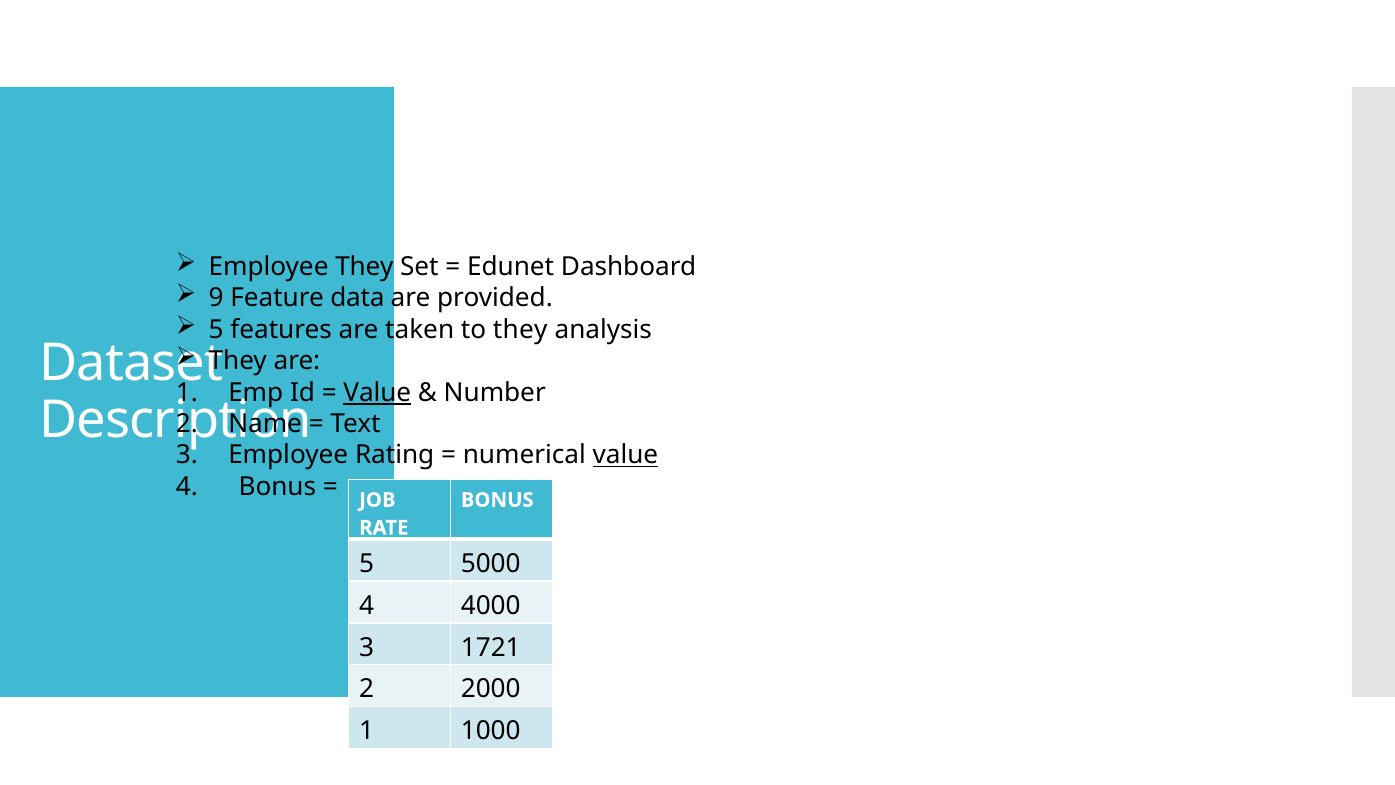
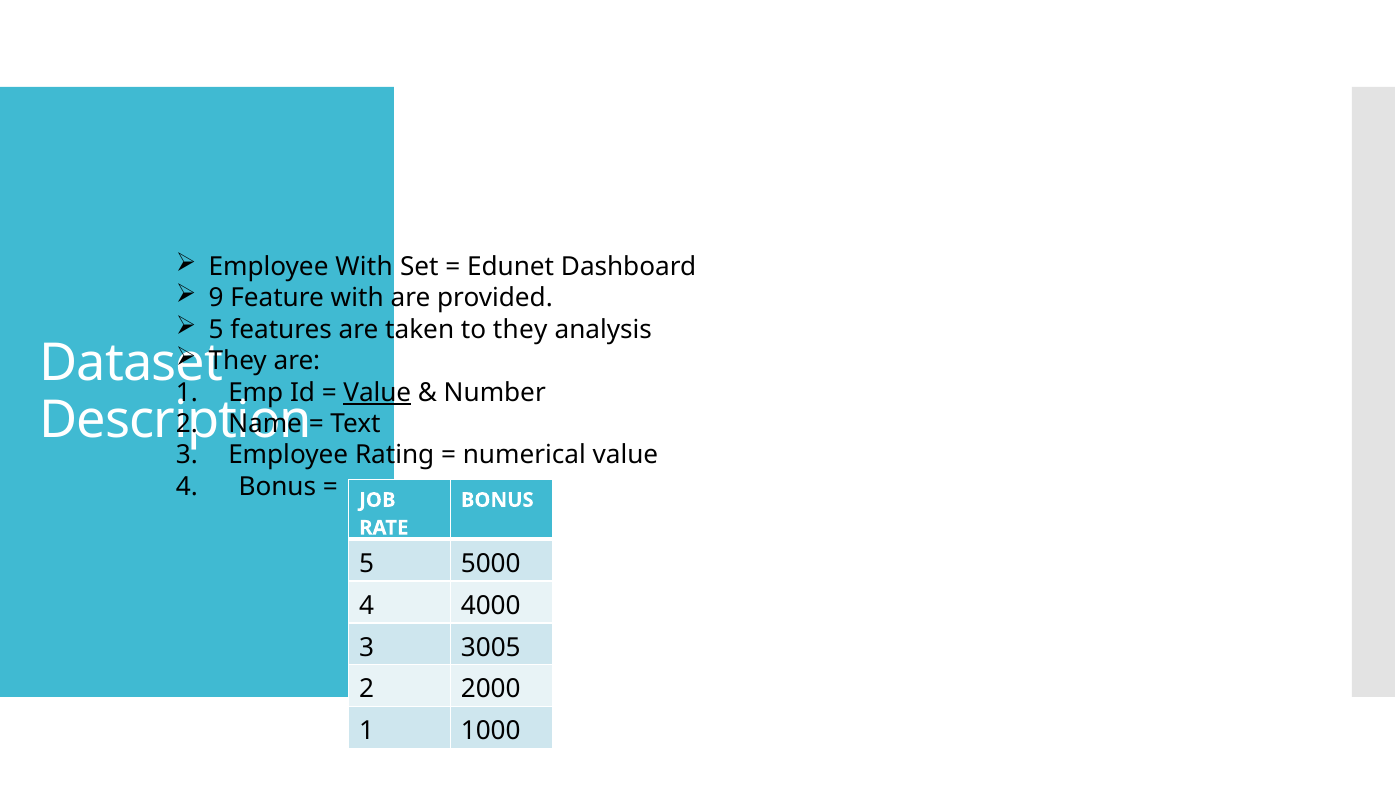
Employee They: They -> With (364, 267)
Feature data: data -> with (357, 298)
value underline: present -> none (625, 455)
1721: 1721 -> 3005 (491, 647)
